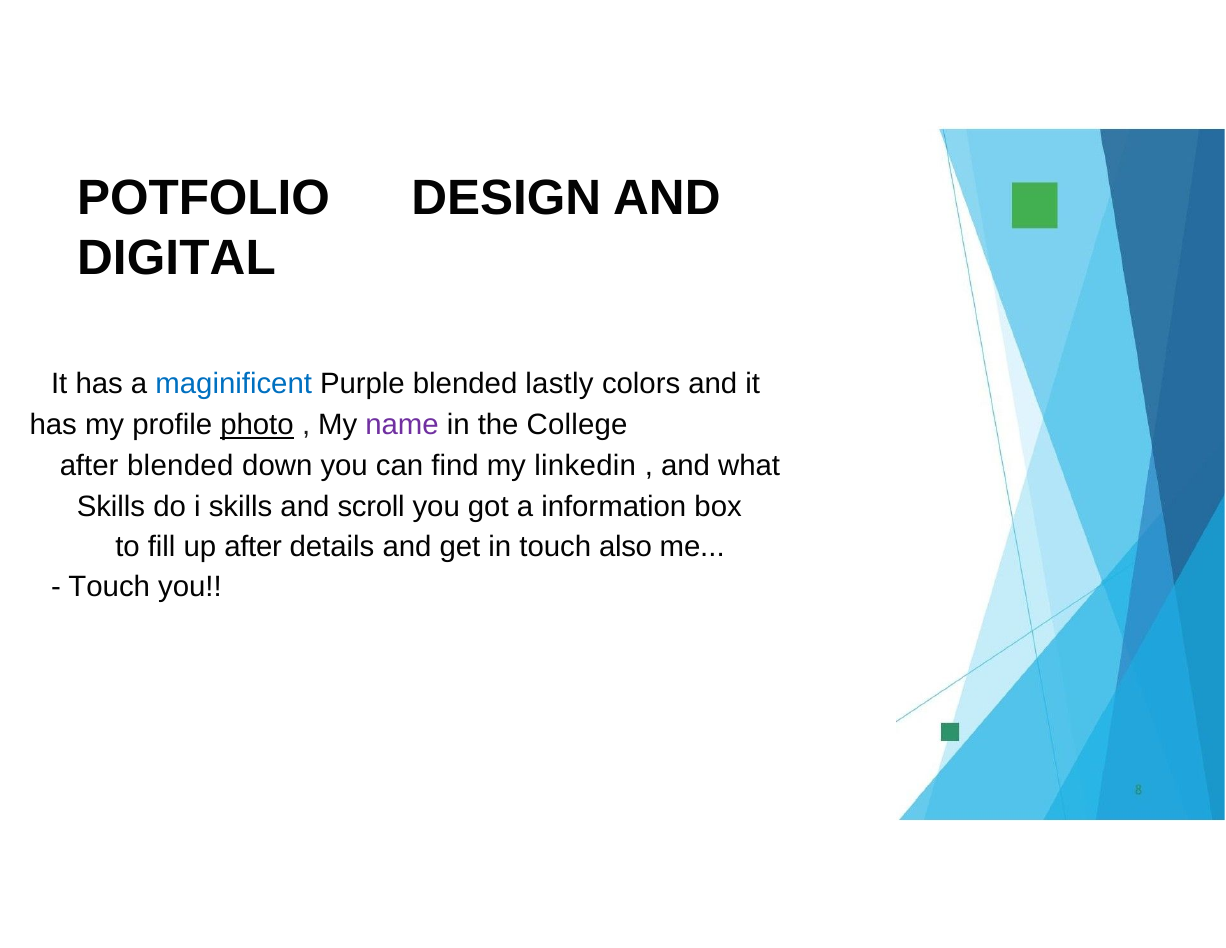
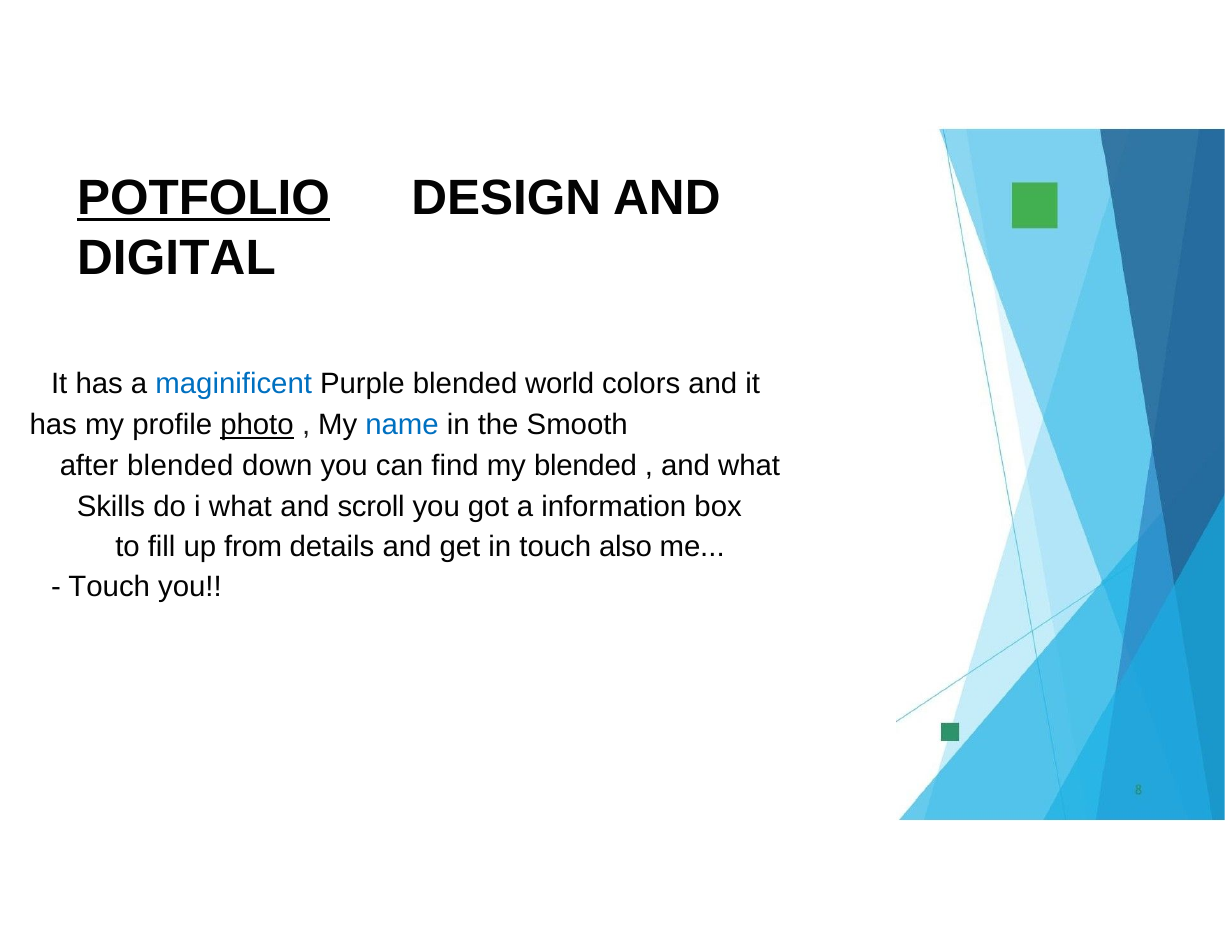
POTFOLIO underline: none -> present (203, 198)
lastly: lastly -> world (560, 384)
name colour: purple -> blue (402, 425)
College: College -> Smooth (577, 425)
my linkedin: linkedin -> blended (585, 466)
i skills: skills -> what (240, 506)
up after: after -> from (253, 546)
